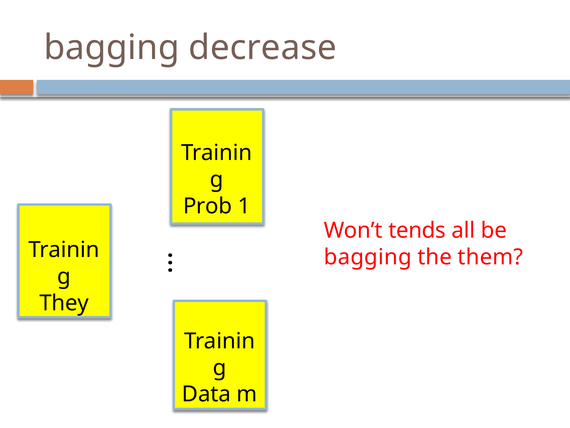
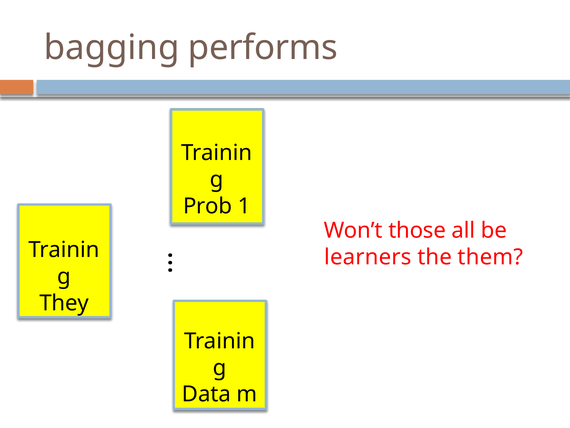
decrease: decrease -> performs (263, 48)
tends: tends -> those (417, 230)
bagging: bagging -> learners (368, 257)
